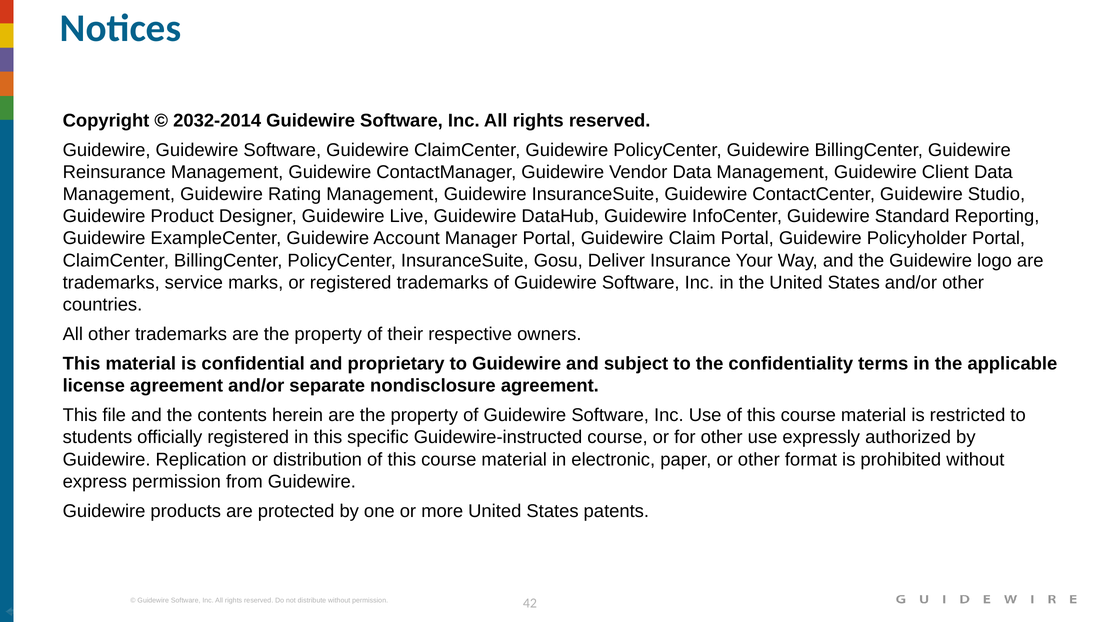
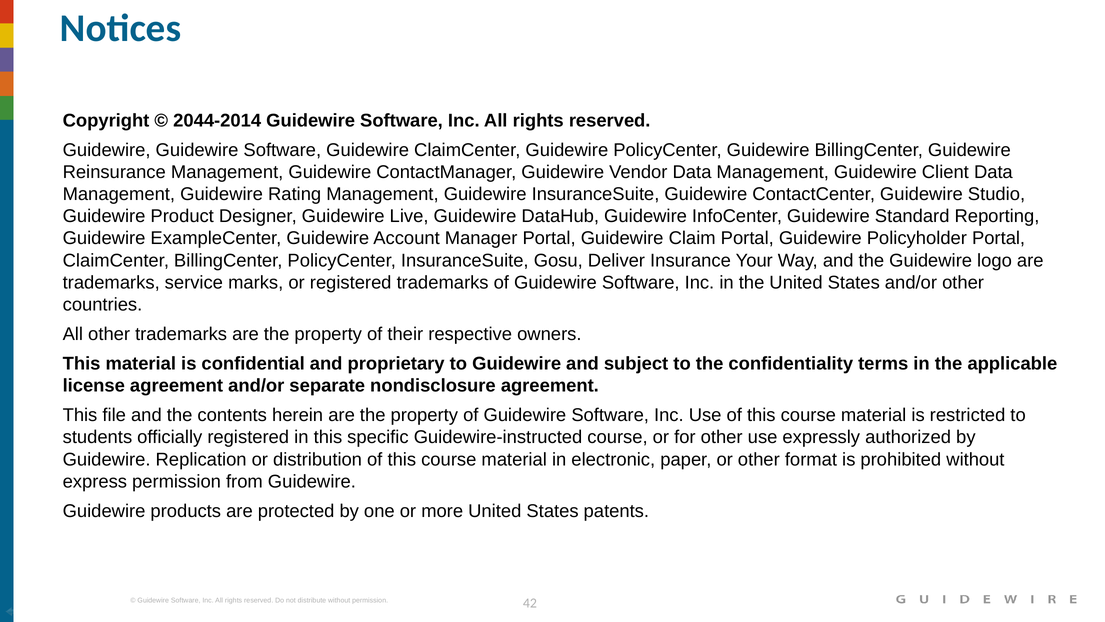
2032-2014: 2032-2014 -> 2044-2014 (217, 120)
